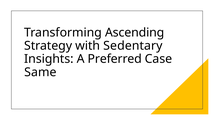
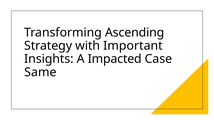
Sedentary: Sedentary -> Important (133, 46)
Preferred: Preferred -> Impacted (115, 59)
